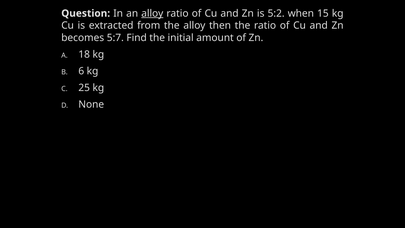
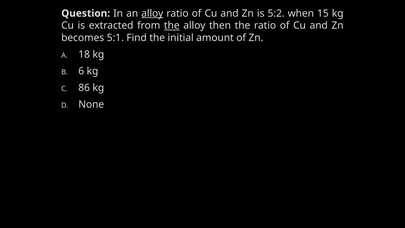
the underline: none -> present (172, 26)
5:7: 5:7 -> 5:1 (115, 38)
25: 25 -> 86 (84, 88)
